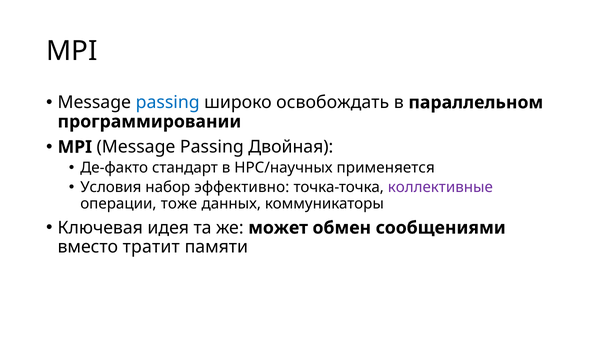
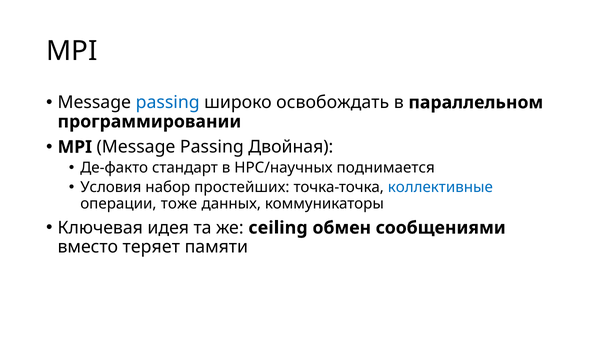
применяется: применяется -> поднимается (386, 168)
эффективно: эффективно -> простейших (242, 187)
коллективные colour: purple -> blue (440, 187)
может: может -> ceiling (278, 228)
тратит: тратит -> теряет (151, 247)
